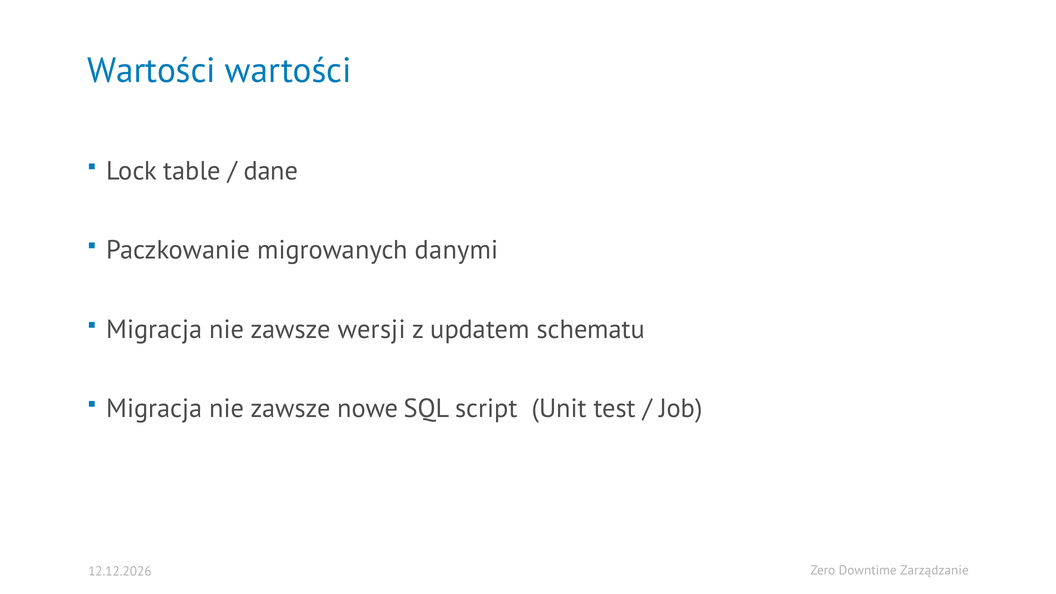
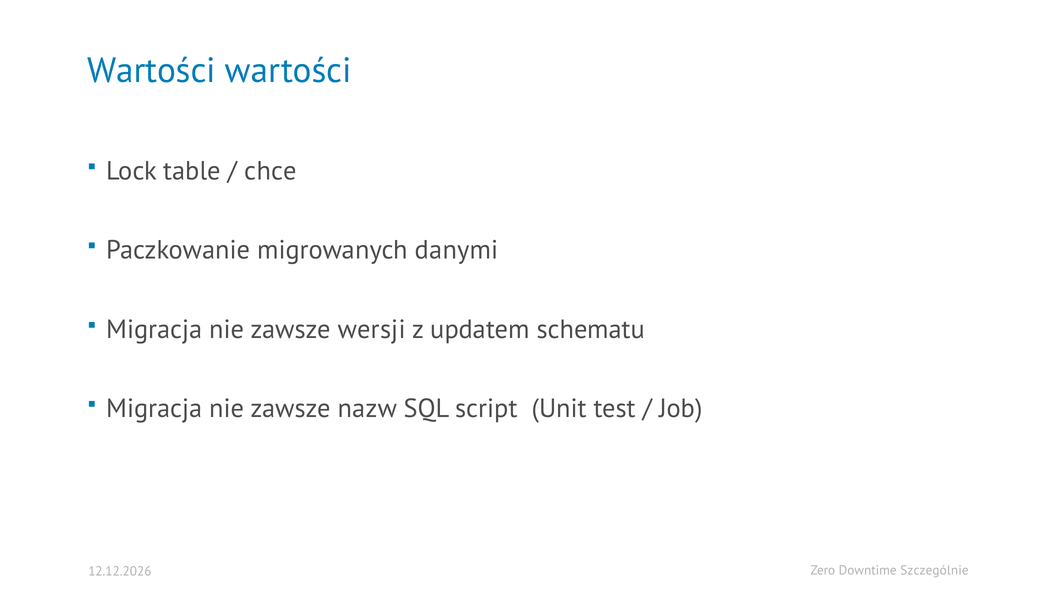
dane: dane -> chce (271, 171)
nowe: nowe -> nazw (367, 409)
Zarządzanie: Zarządzanie -> Szczególnie (935, 570)
